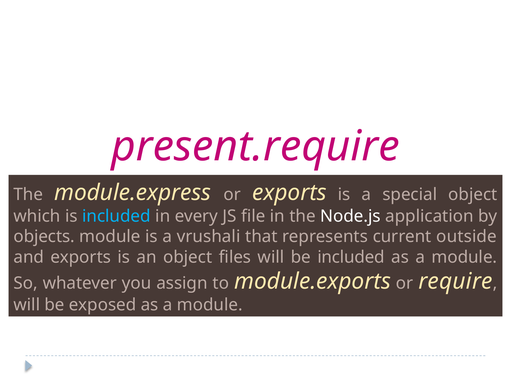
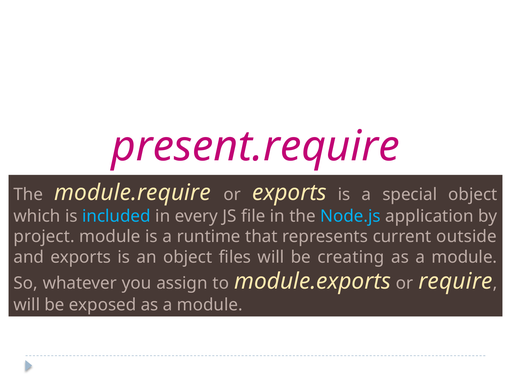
module.express: module.express -> module.require (133, 192)
Node.js colour: white -> light blue (350, 216)
objects: objects -> project (44, 236)
vrushali: vrushali -> runtime (209, 236)
be included: included -> creating (351, 257)
